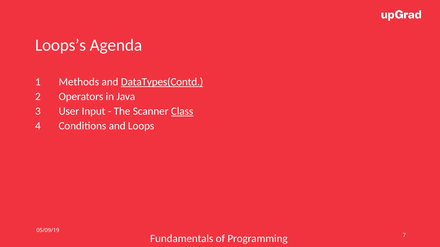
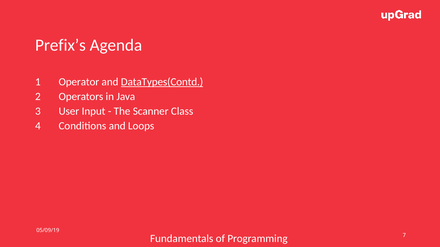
Loops’s: Loops’s -> Prefix’s (60, 45)
Methods: Methods -> Operator (79, 82)
Class underline: present -> none (182, 111)
